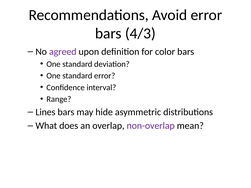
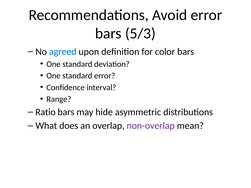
4/3: 4/3 -> 5/3 (140, 33)
agreed colour: purple -> blue (63, 52)
Lines: Lines -> Ratio (45, 112)
